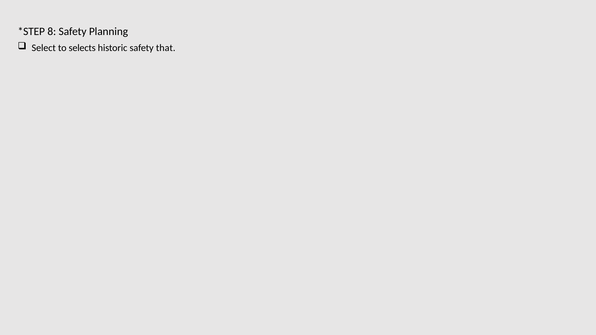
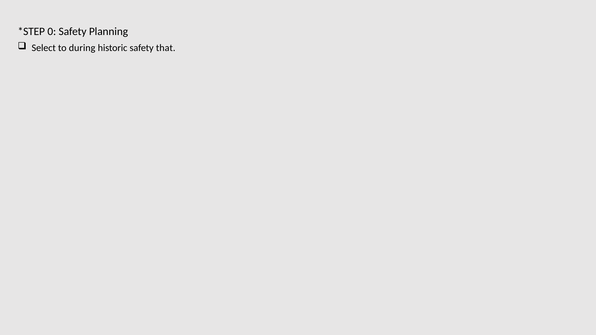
8: 8 -> 0 (52, 32)
selects: selects -> during (82, 48)
